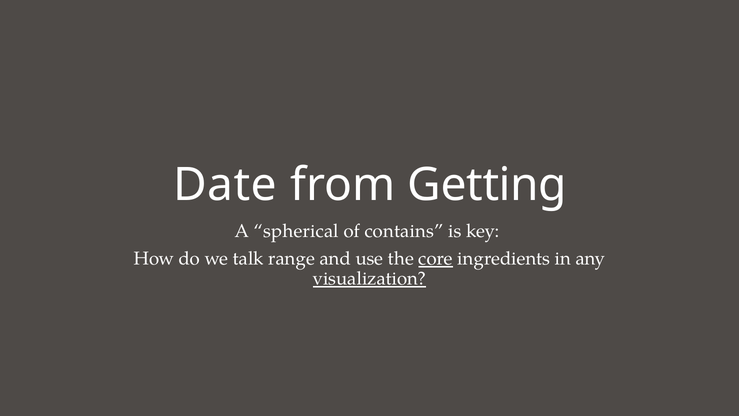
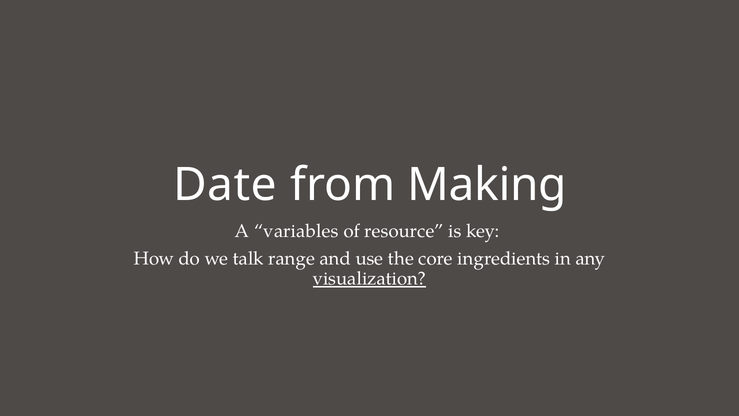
Getting: Getting -> Making (487, 185)
spherical: spherical -> variables (296, 231)
contains: contains -> resource (404, 231)
core underline: present -> none (436, 259)
